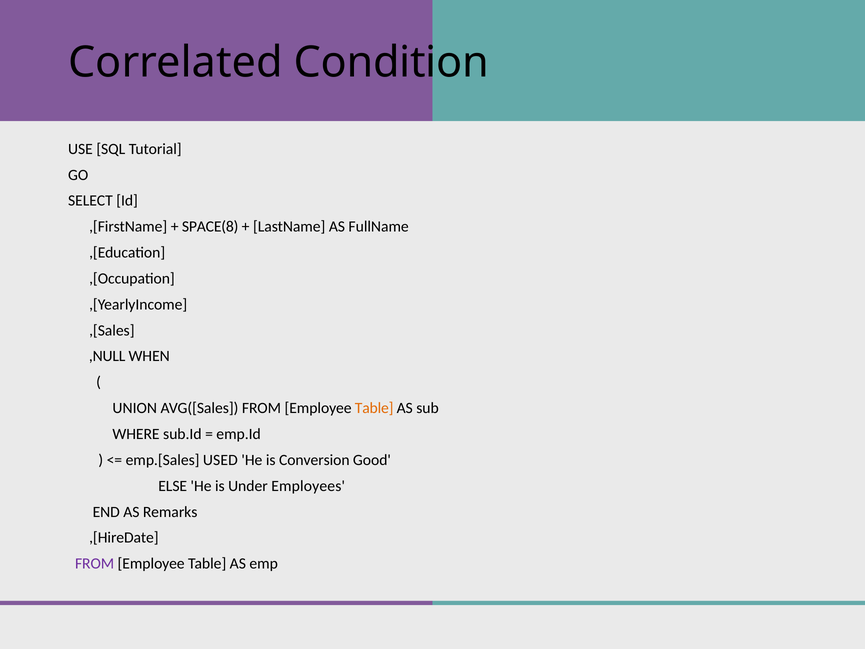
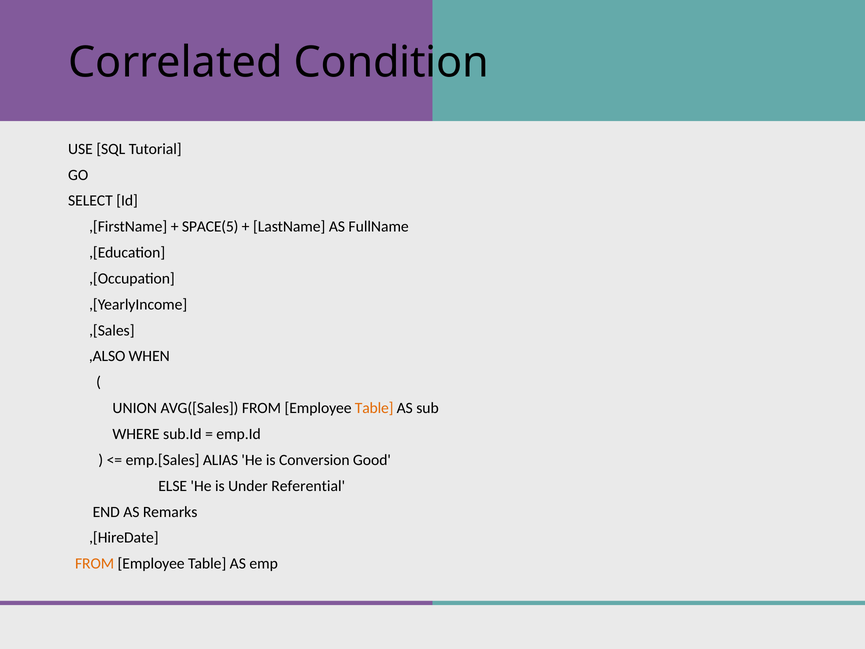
SPACE(8: SPACE(8 -> SPACE(5 (210, 227)
,NULL: ,NULL -> ,ALSO (107, 356)
USED: USED -> ALIAS (221, 460)
Employees: Employees -> Referential (308, 486)
FROM colour: purple -> orange (95, 564)
